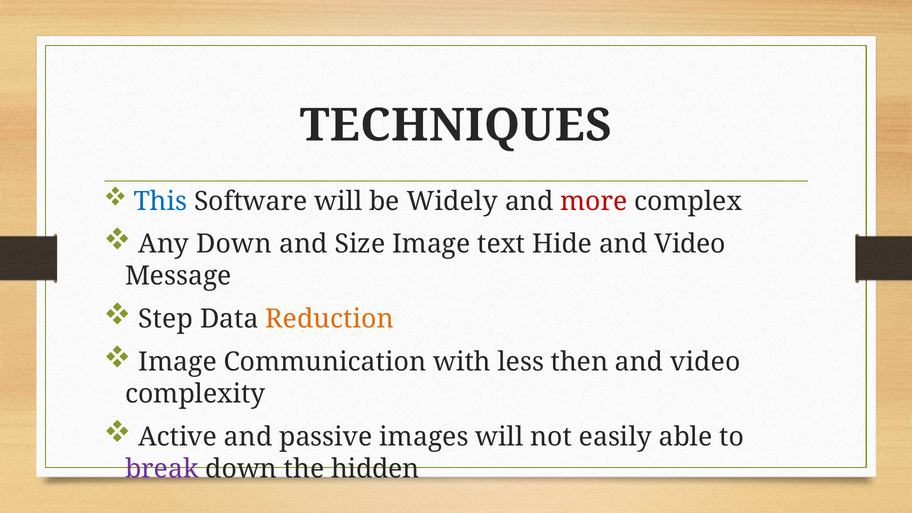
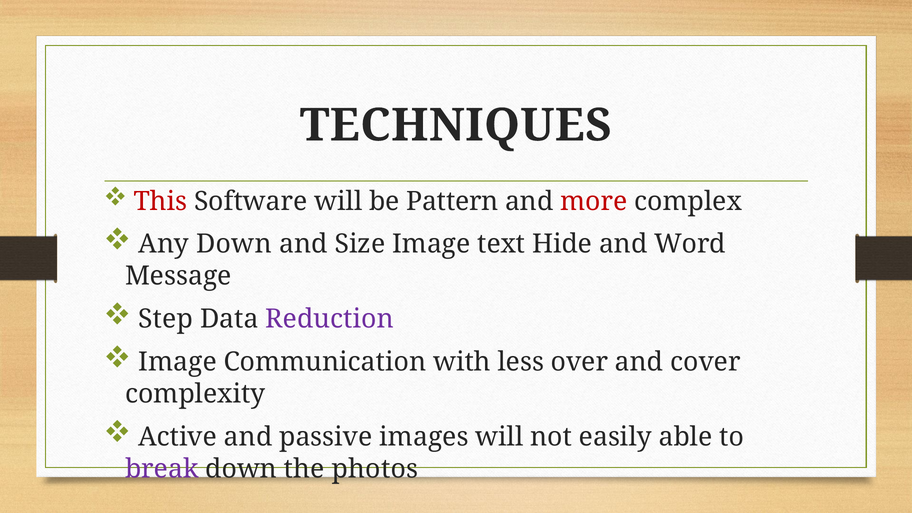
This colour: blue -> red (160, 201)
Widely: Widely -> Pattern (452, 201)
Hide and Video: Video -> Word (690, 244)
Reduction colour: orange -> purple (330, 319)
then: then -> over (580, 362)
video: video -> cover (705, 362)
hidden: hidden -> photos (375, 469)
